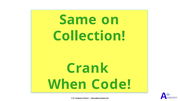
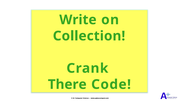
Same: Same -> Write (78, 20)
When: When -> There (67, 85)
